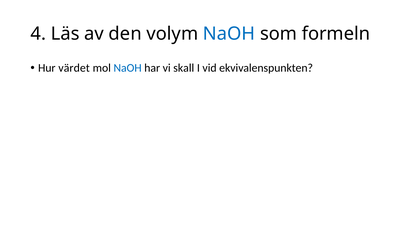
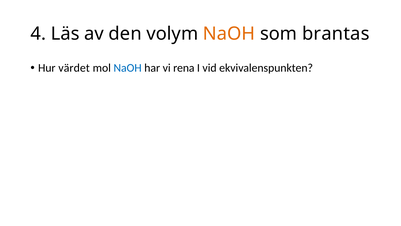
NaOH colour: blue -> orange (229, 34)
formeln: formeln -> brantas (336, 34)
skall: skall -> rena (184, 68)
